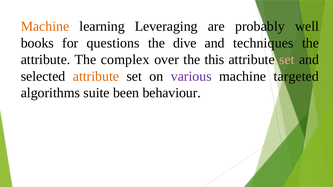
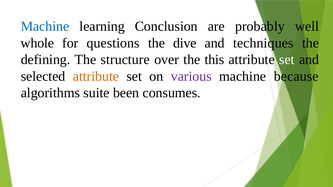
Machine colour: orange -> blue (45, 26)
Leveraging: Leveraging -> Conclusion (166, 26)
books: books -> whole (37, 43)
attribute: attribute -> defining (46, 60)
complex: complex -> structure (125, 60)
set colour: pink -> white (287, 60)
targeted: targeted -> because (296, 76)
behaviour: behaviour -> consumes (172, 93)
